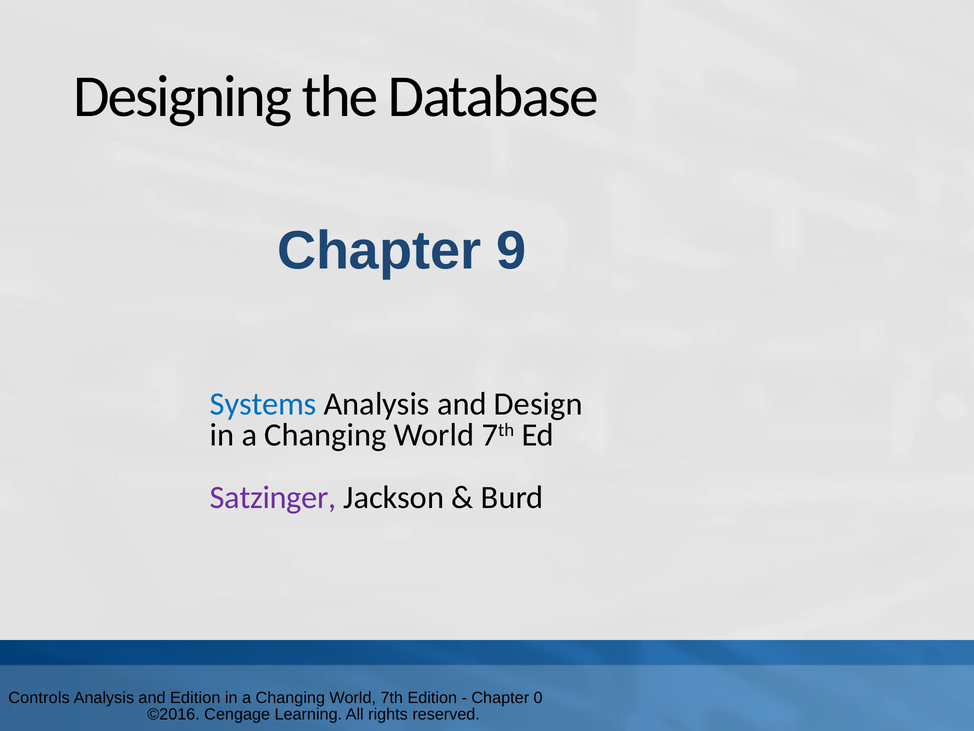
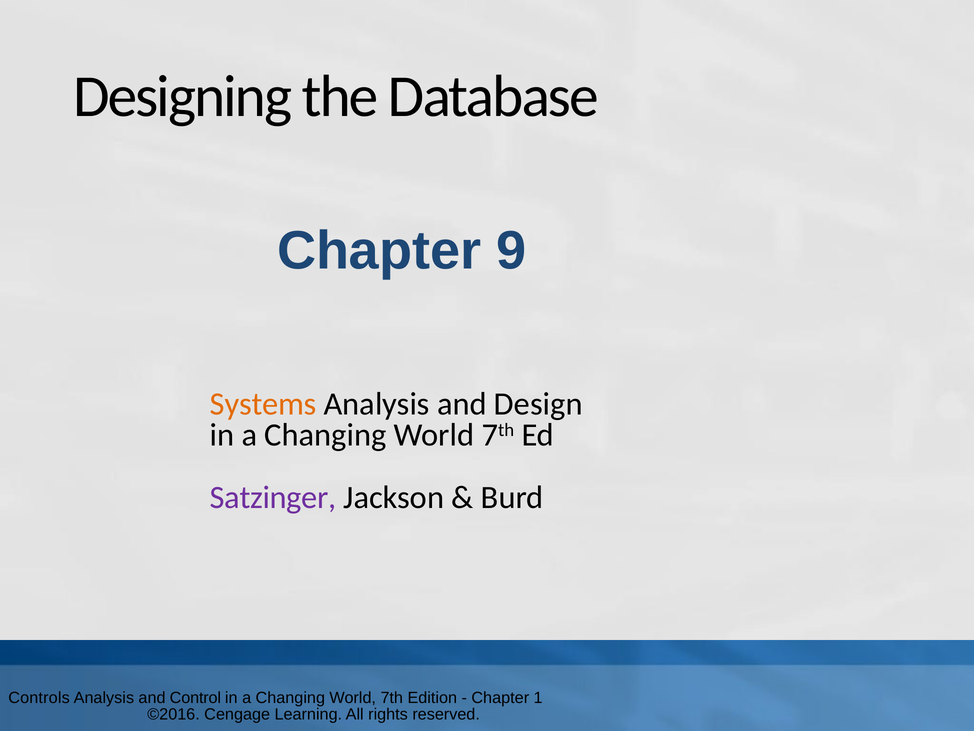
Systems colour: blue -> orange (263, 404)
and Edition: Edition -> Control (195, 698)
0: 0 -> 1 (538, 698)
